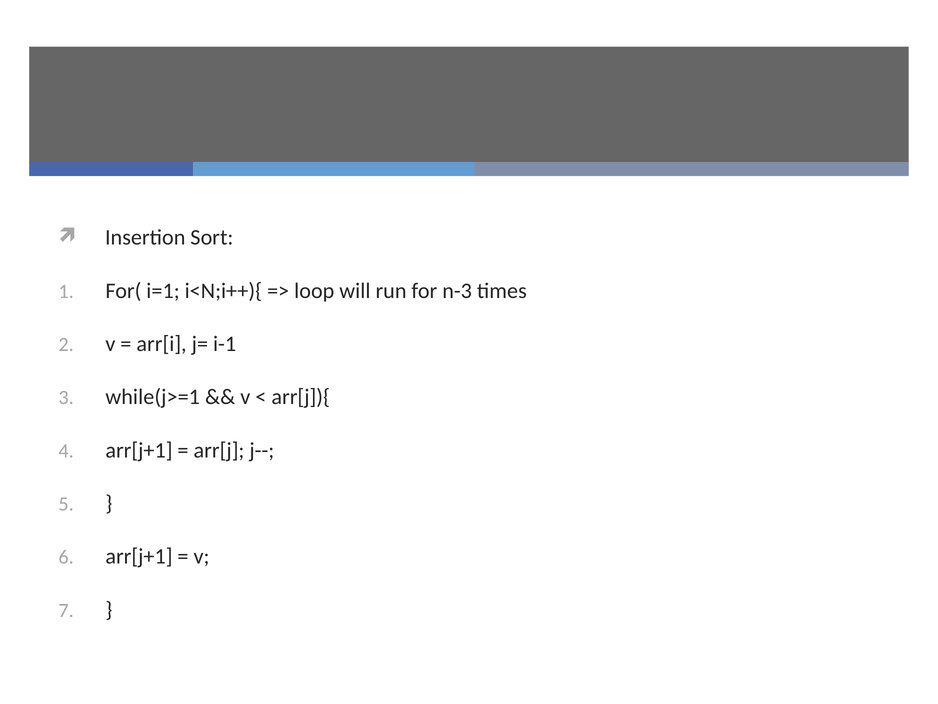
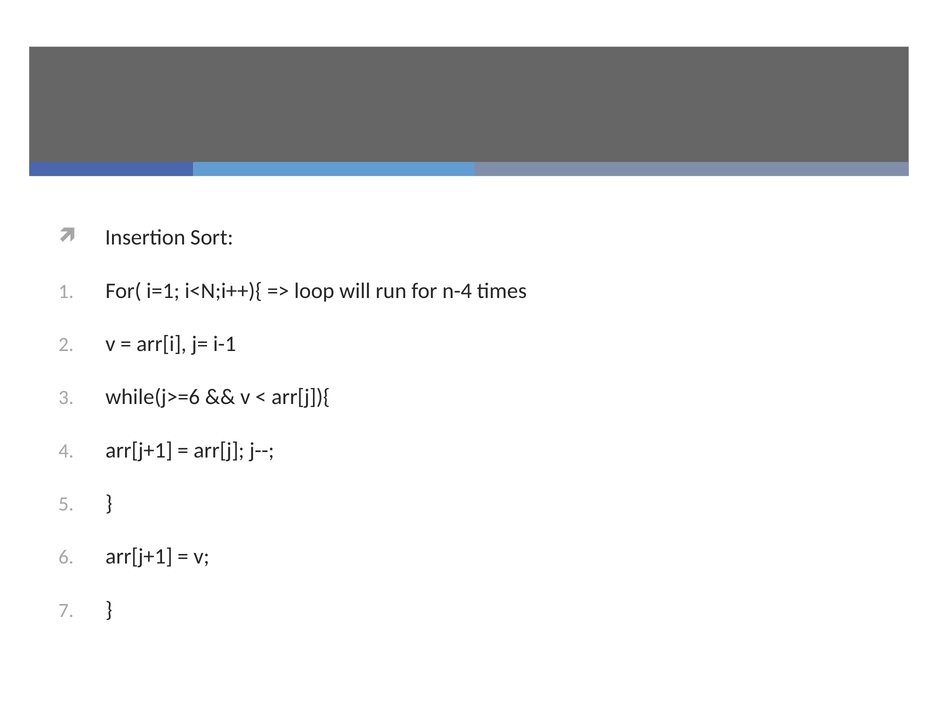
n-3: n-3 -> n-4 (457, 291)
while(j>=1: while(j>=1 -> while(j>=6 (153, 397)
